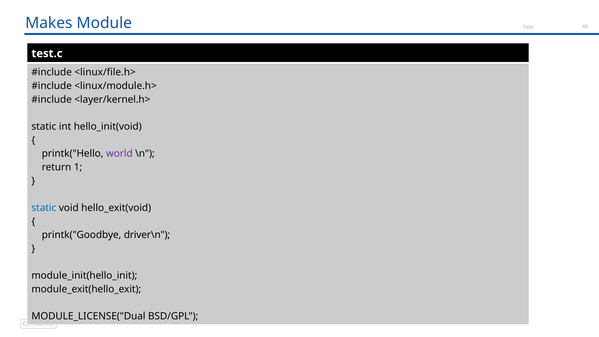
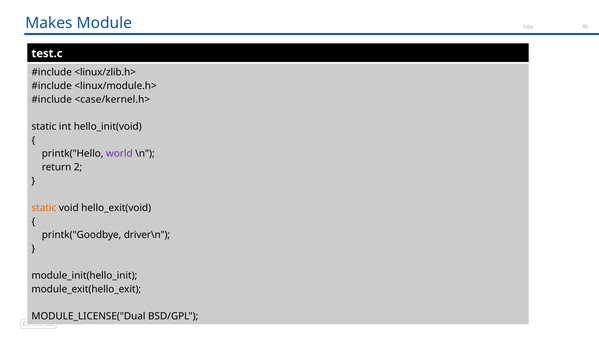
<linux/file.h>: <linux/file.h> -> <linux/zlib.h> (105, 72)
<layer/kernel.h>: <layer/kernel.h> -> <case/kernel.h> (112, 99)
1: 1 -> 2 (78, 167)
static colour: blue -> orange (44, 208)
